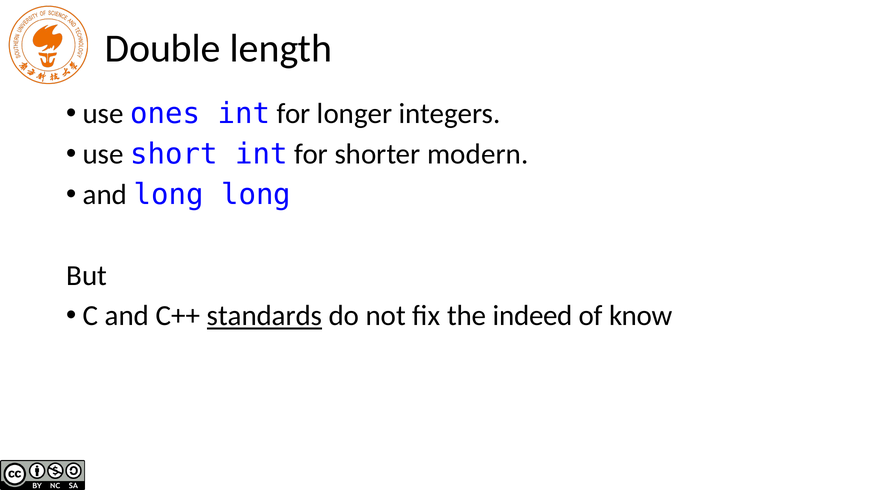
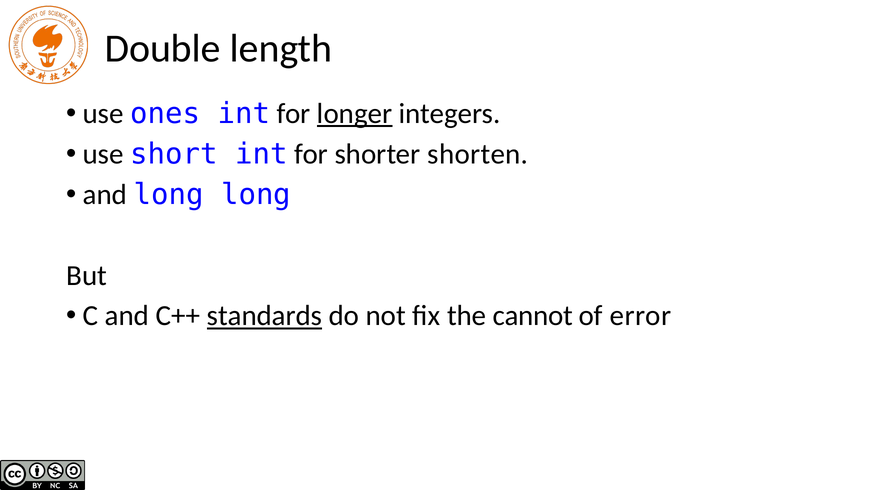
longer underline: none -> present (355, 114)
modern: modern -> shorten (478, 154)
indeed: indeed -> cannot (533, 316)
know: know -> error (641, 316)
